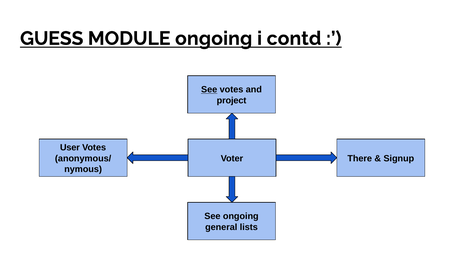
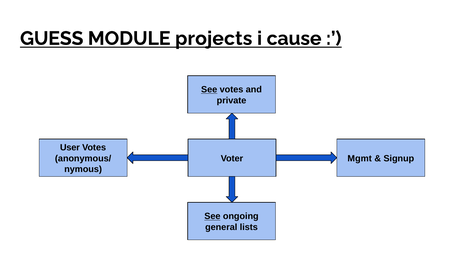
MODULE ongoing: ongoing -> projects (214, 38)
contd: contd -> cause (294, 38)
project: project -> private (232, 100)
There: There -> Mgmt (360, 158)
See underline: none -> present (212, 216)
